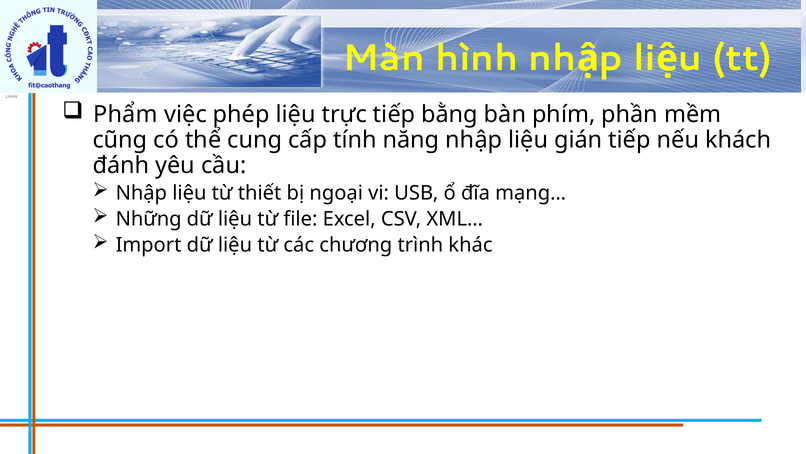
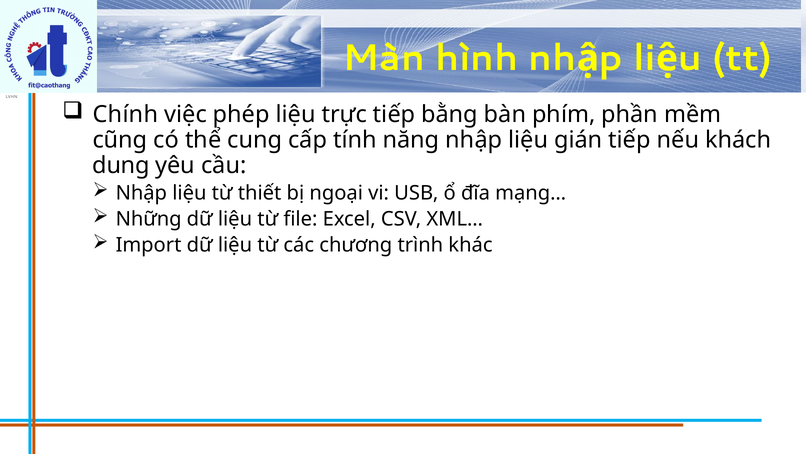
Phẩm: Phẩm -> Chính (125, 114)
đánh: đánh -> dụng (121, 165)
